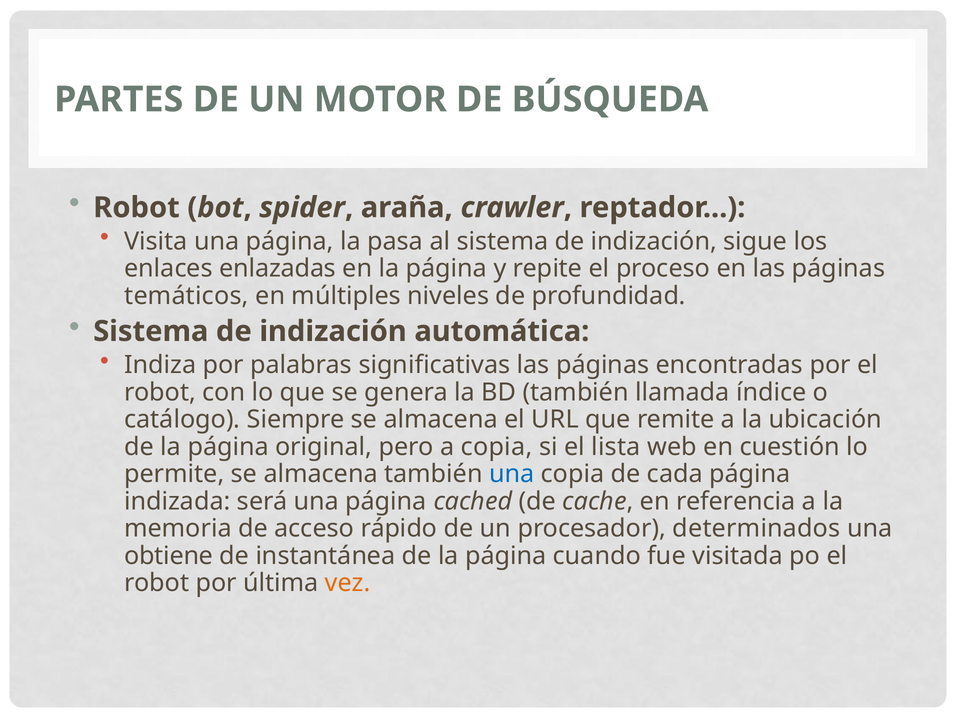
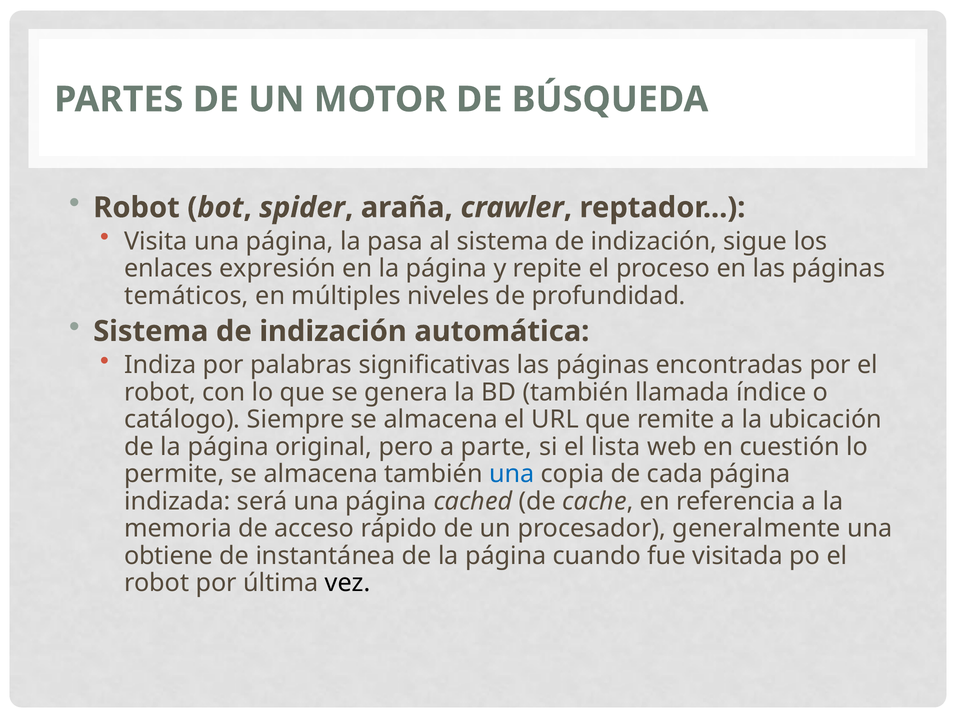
enlazadas: enlazadas -> expresión (278, 268)
a copia: copia -> parte (496, 447)
determinados: determinados -> generalmente (757, 528)
vez colour: orange -> black (348, 583)
